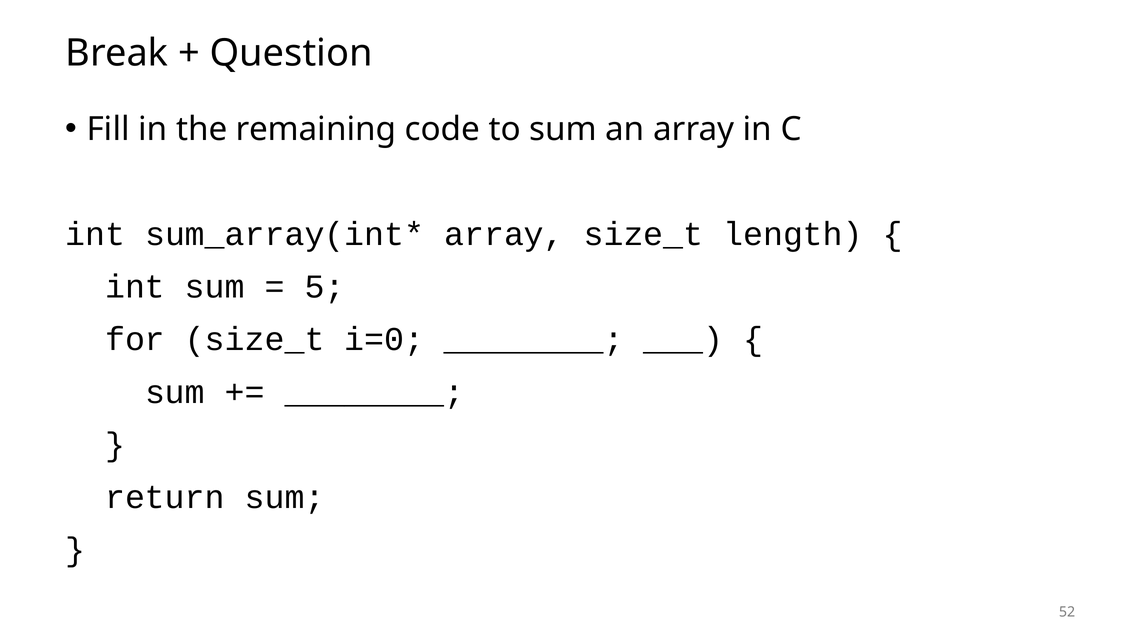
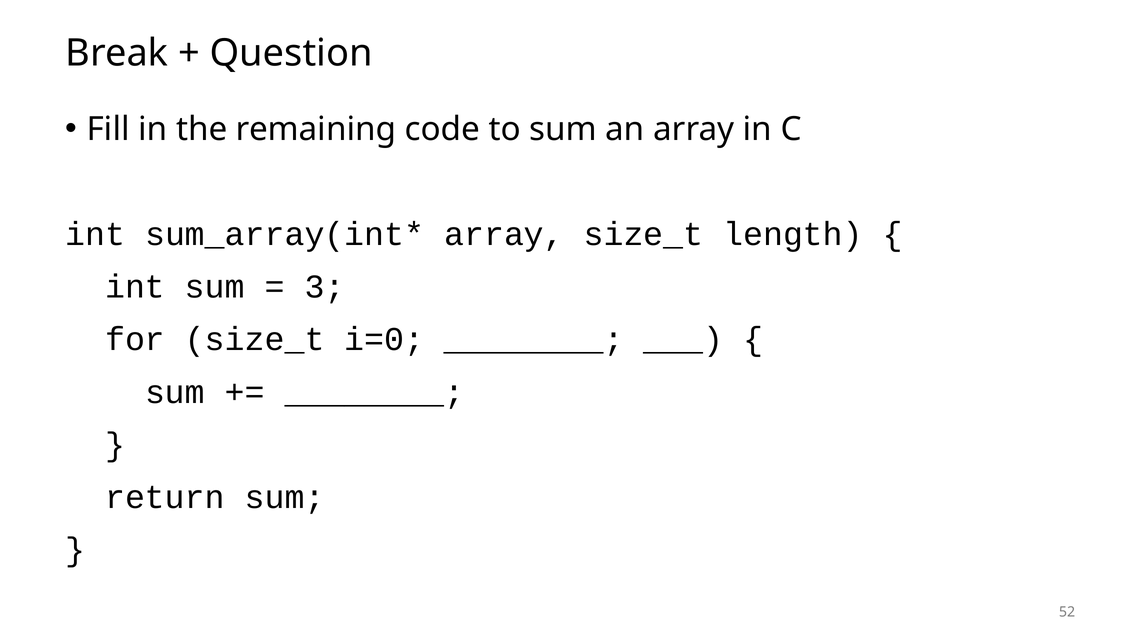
5: 5 -> 3 (325, 287)
